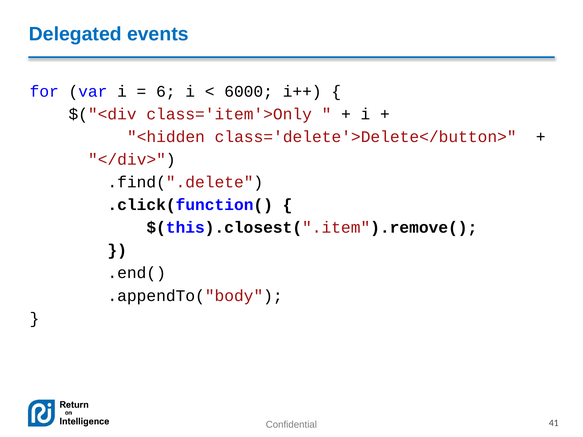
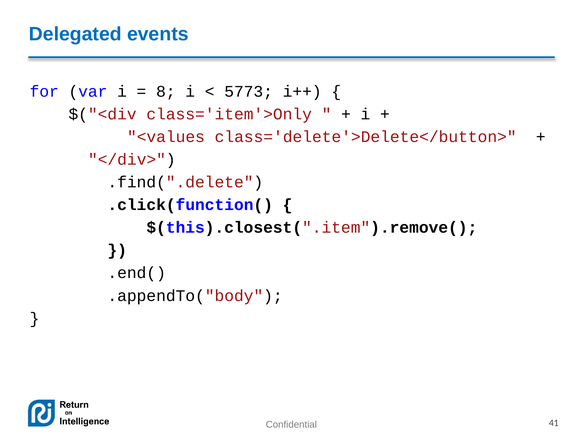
6: 6 -> 8 (166, 92)
6000: 6000 -> 5773 (249, 92)
<hidden: <hidden -> <values (166, 137)
